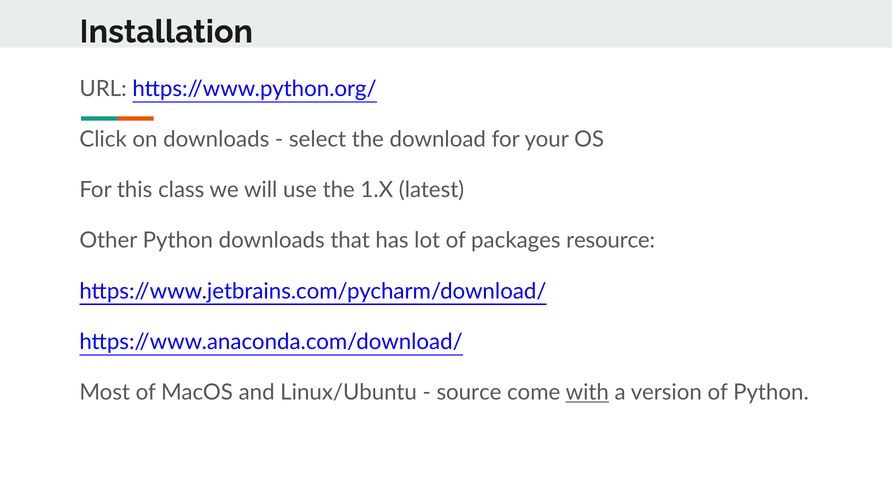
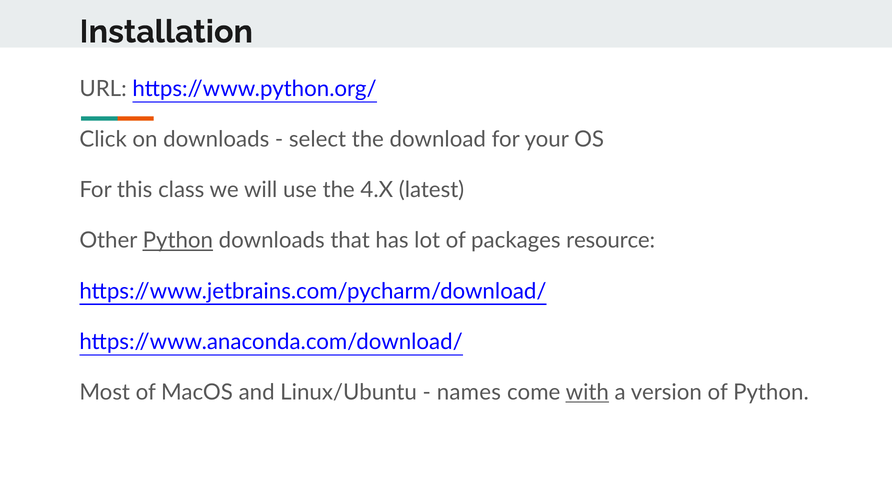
1.X: 1.X -> 4.X (377, 190)
Python underline: none -> present (178, 241)
source: source -> names (469, 392)
